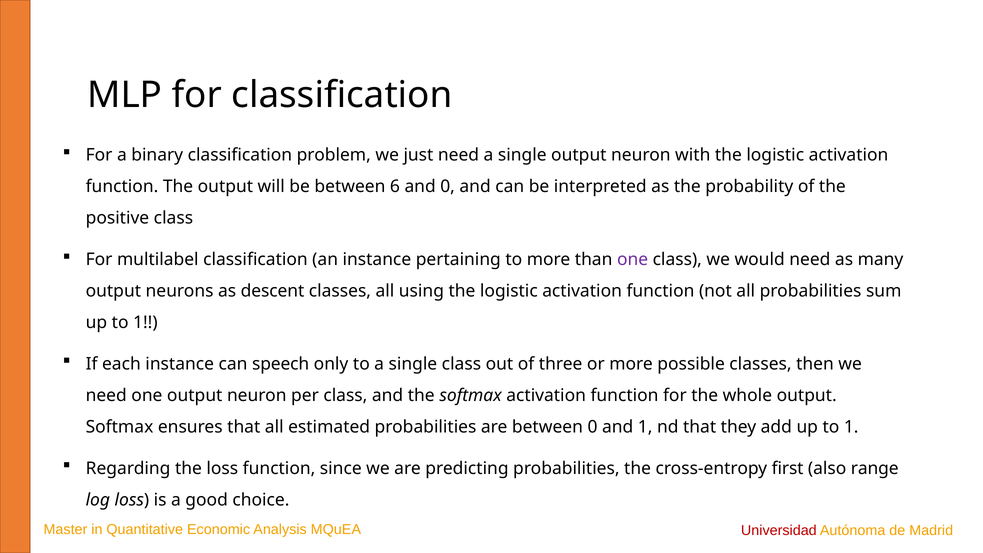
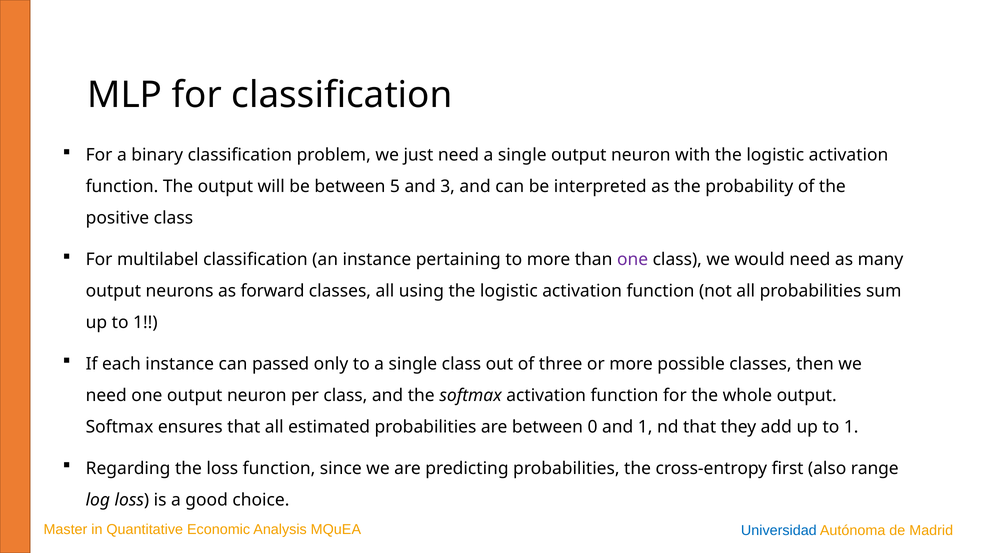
6: 6 -> 5 (395, 187)
and 0: 0 -> 3 (448, 187)
descent: descent -> forward (273, 291)
speech: speech -> passed (281, 364)
Universidad colour: red -> blue (779, 530)
